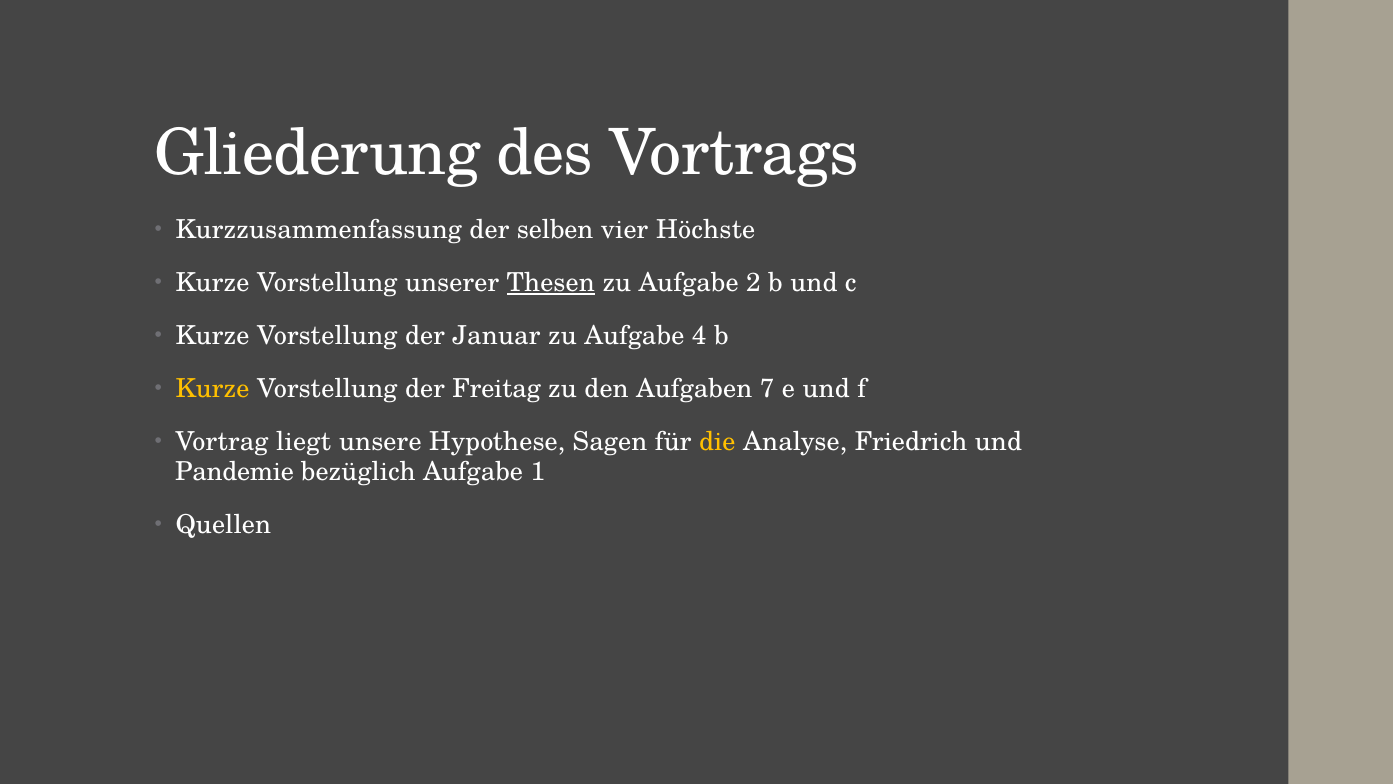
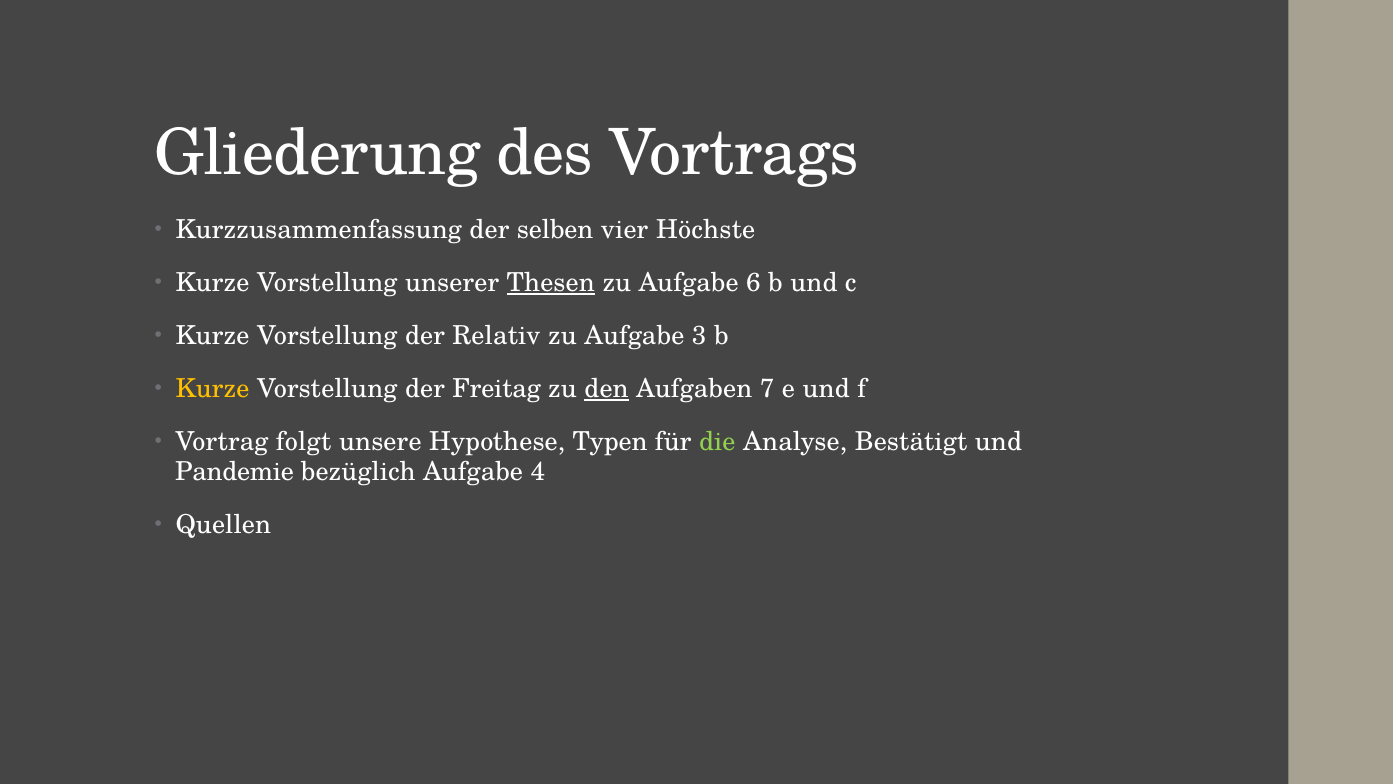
2: 2 -> 6 (753, 282)
Januar: Januar -> Relativ (496, 335)
4: 4 -> 3 (699, 335)
den underline: none -> present (607, 388)
liegt: liegt -> folgt (304, 441)
Sagen: Sagen -> Typen (610, 441)
die colour: yellow -> light green (717, 441)
Friedrich: Friedrich -> Bestätigt (911, 441)
1: 1 -> 4 (538, 471)
